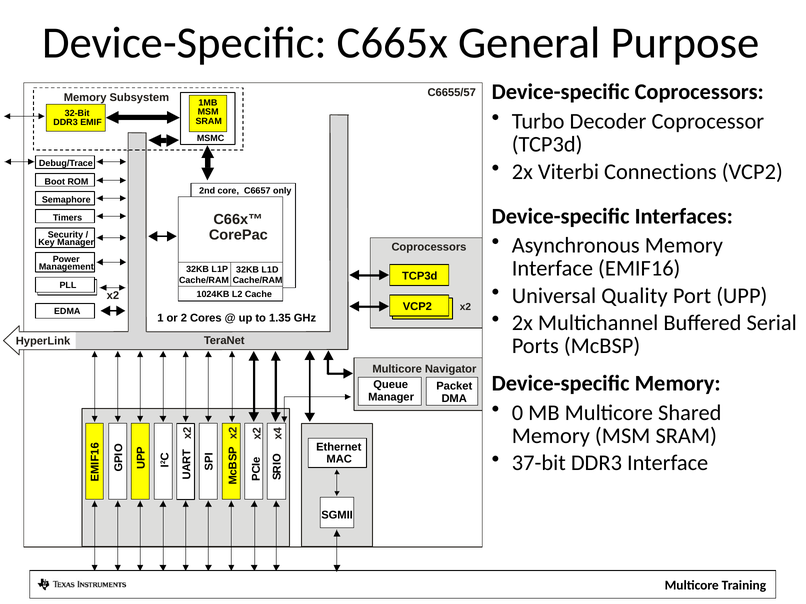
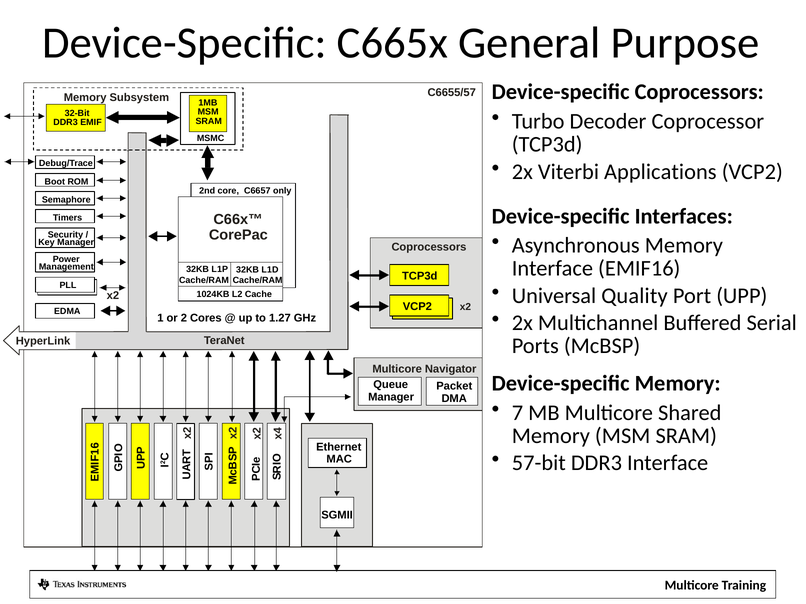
Connections: Connections -> Applications (660, 172)
1.35: 1.35 -> 1.27 (280, 319)
0: 0 -> 7 (518, 413)
37-bit: 37-bit -> 57-bit (539, 463)
